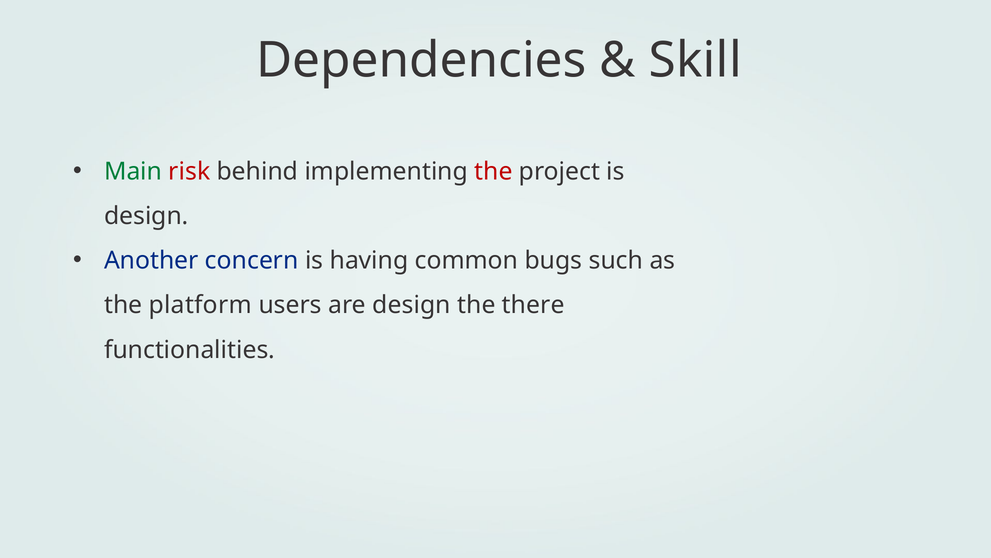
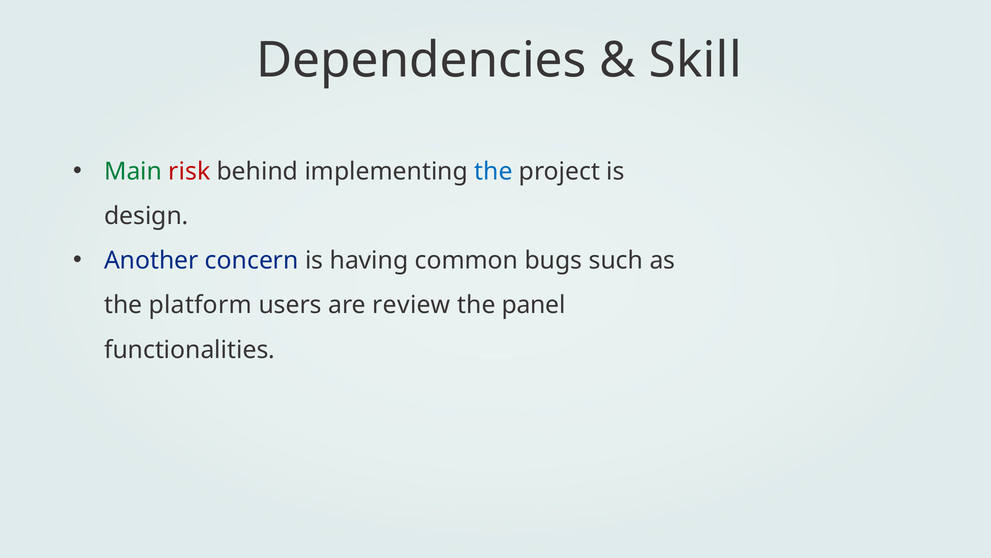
the colour: red -> blue (493, 171)
are design: design -> review (411, 305)
there: there -> panel (534, 305)
